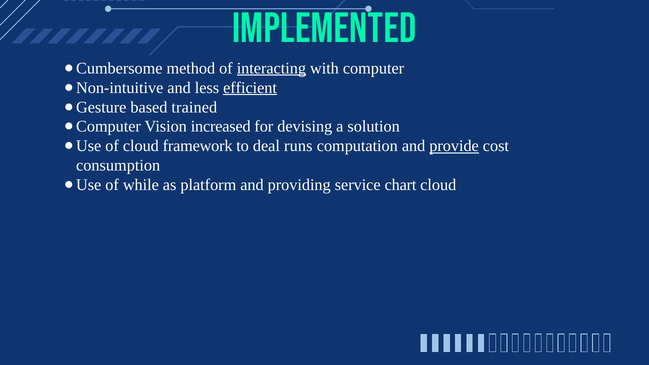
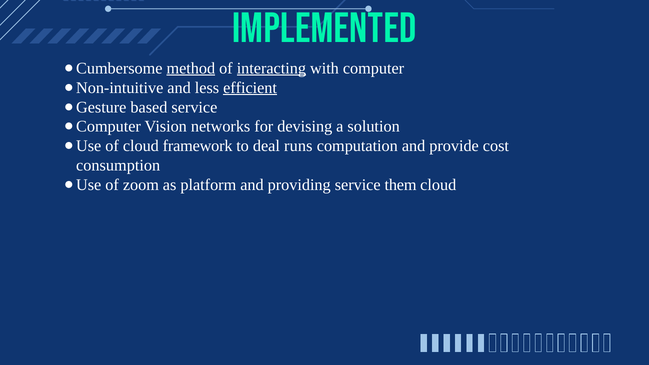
method underline: none -> present (191, 68)
based trained: trained -> service (194, 107)
increased: increased -> networks (221, 127)
provide underline: present -> none (454, 146)
while: while -> zoom (141, 185)
chart: chart -> them (401, 185)
